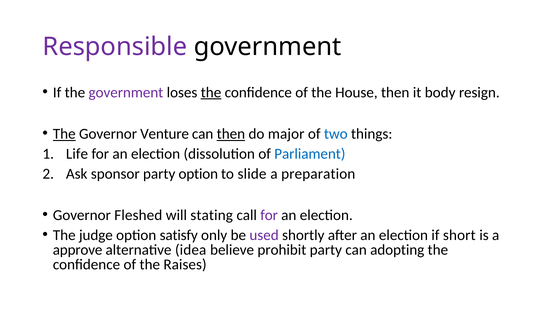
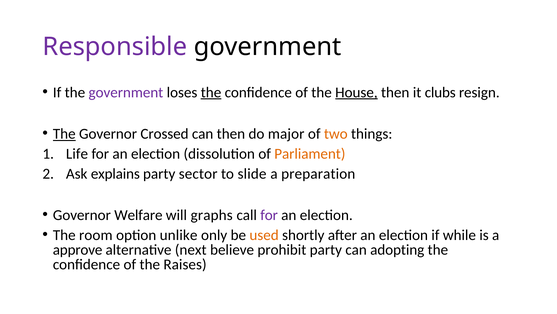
House underline: none -> present (356, 92)
body: body -> clubs (440, 92)
Venture: Venture -> Crossed (165, 134)
then underline: present -> none (231, 134)
two colour: blue -> orange (336, 134)
Parliament colour: blue -> orange (310, 153)
sponsor: sponsor -> explains (115, 173)
party option: option -> sector (198, 173)
Fleshed: Fleshed -> Welfare (138, 215)
stating: stating -> graphs (212, 215)
judge: judge -> room (96, 235)
satisfy: satisfy -> unlike (179, 235)
used colour: purple -> orange (264, 235)
short: short -> while (459, 235)
idea: idea -> next (191, 249)
